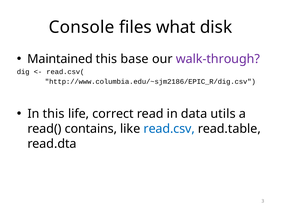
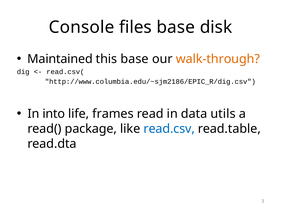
files what: what -> base (176, 27)
walk-through colour: purple -> orange (218, 59)
In this: this -> into (54, 114)
correct: correct -> frames (113, 114)
contains: contains -> package (91, 129)
